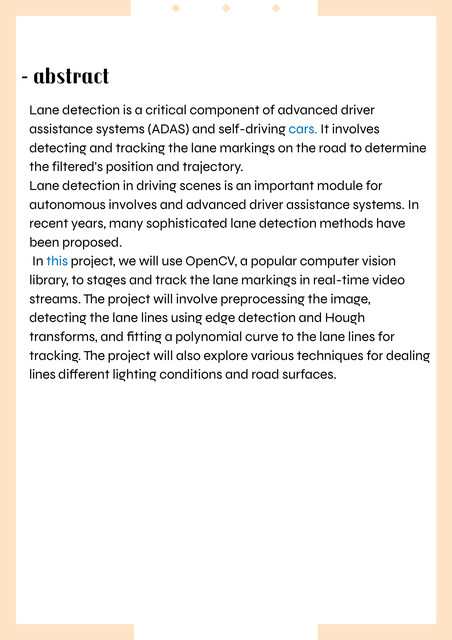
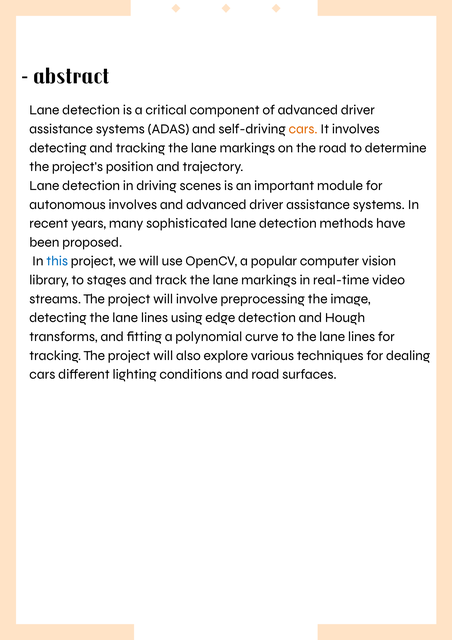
cars colour: blue -> orange (303, 129)
filtered's: filtered's -> project's (77, 167)
lines: lines -> cars (42, 374)
